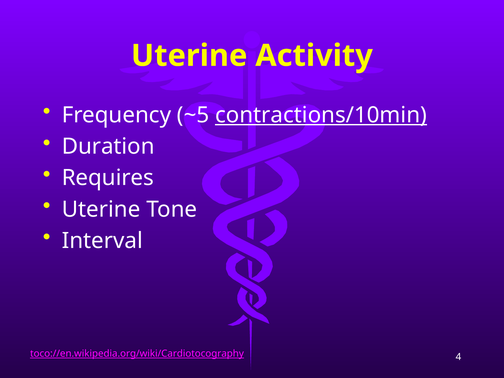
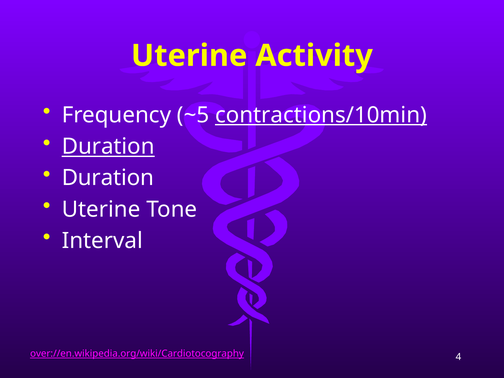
Duration underline: none -> present (108, 147)
Requires: Requires -> Duration (108, 178)
toco://en.wikipedia.org/wiki/Cardiotocography: toco://en.wikipedia.org/wiki/Cardiotocography -> over://en.wikipedia.org/wiki/Cardiotocography (137, 353)
